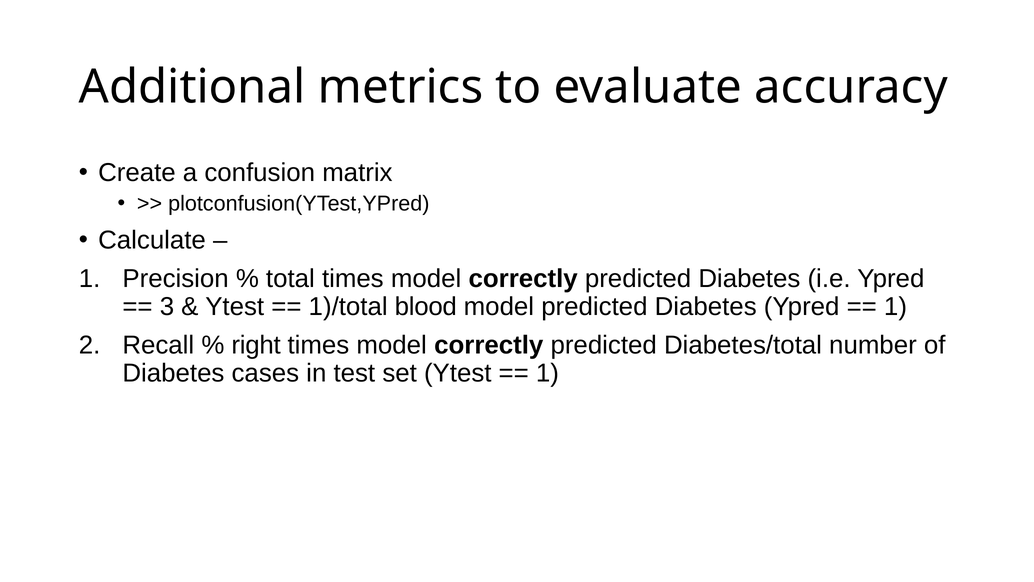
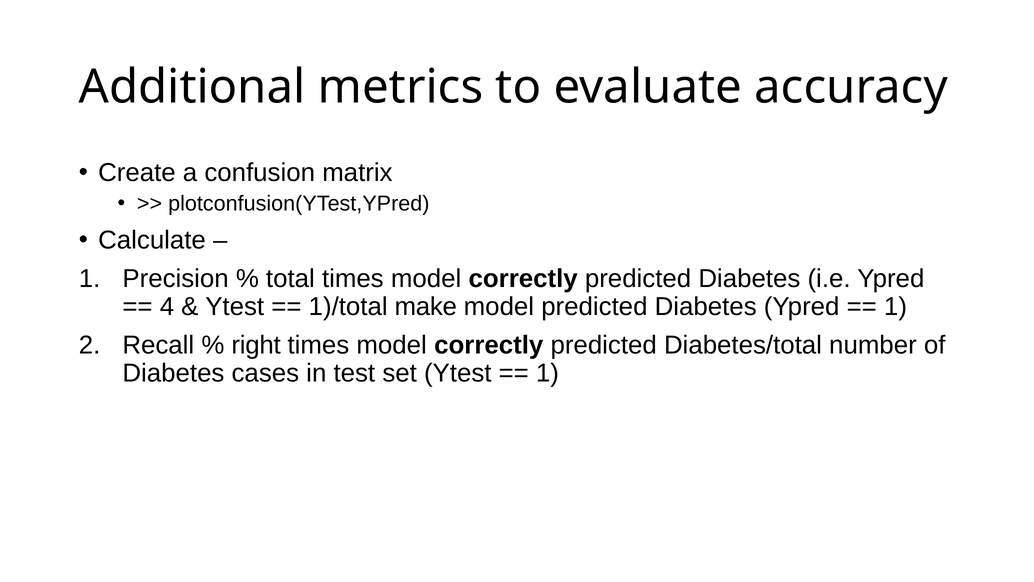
3: 3 -> 4 (167, 306)
blood: blood -> make (426, 306)
